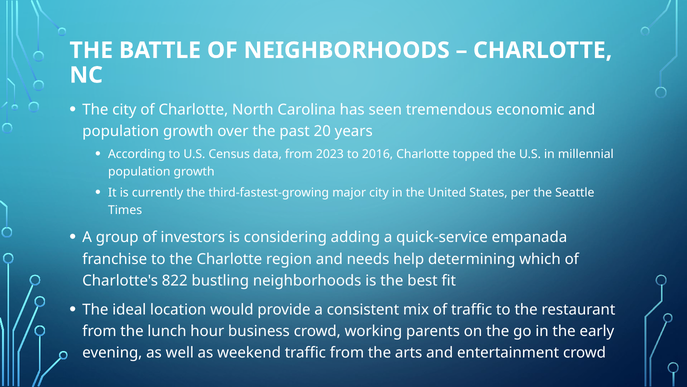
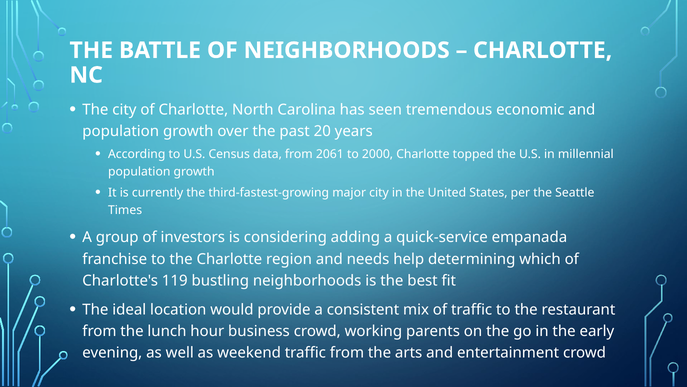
2023: 2023 -> 2061 (330, 154)
2016: 2016 -> 2000 (378, 154)
822: 822 -> 119 (175, 280)
